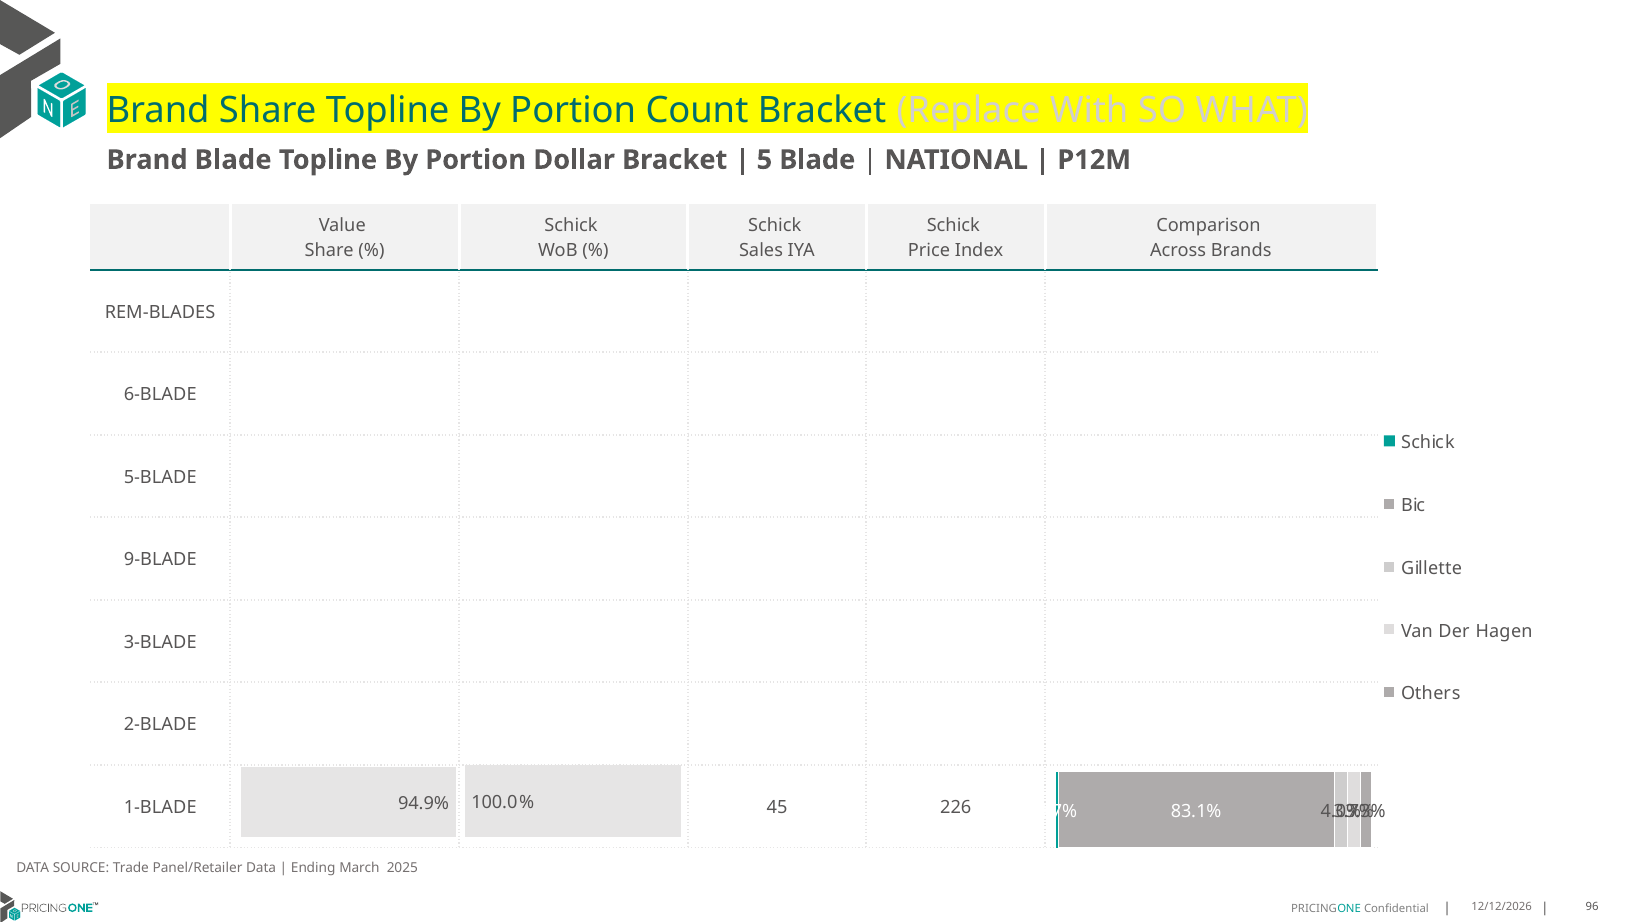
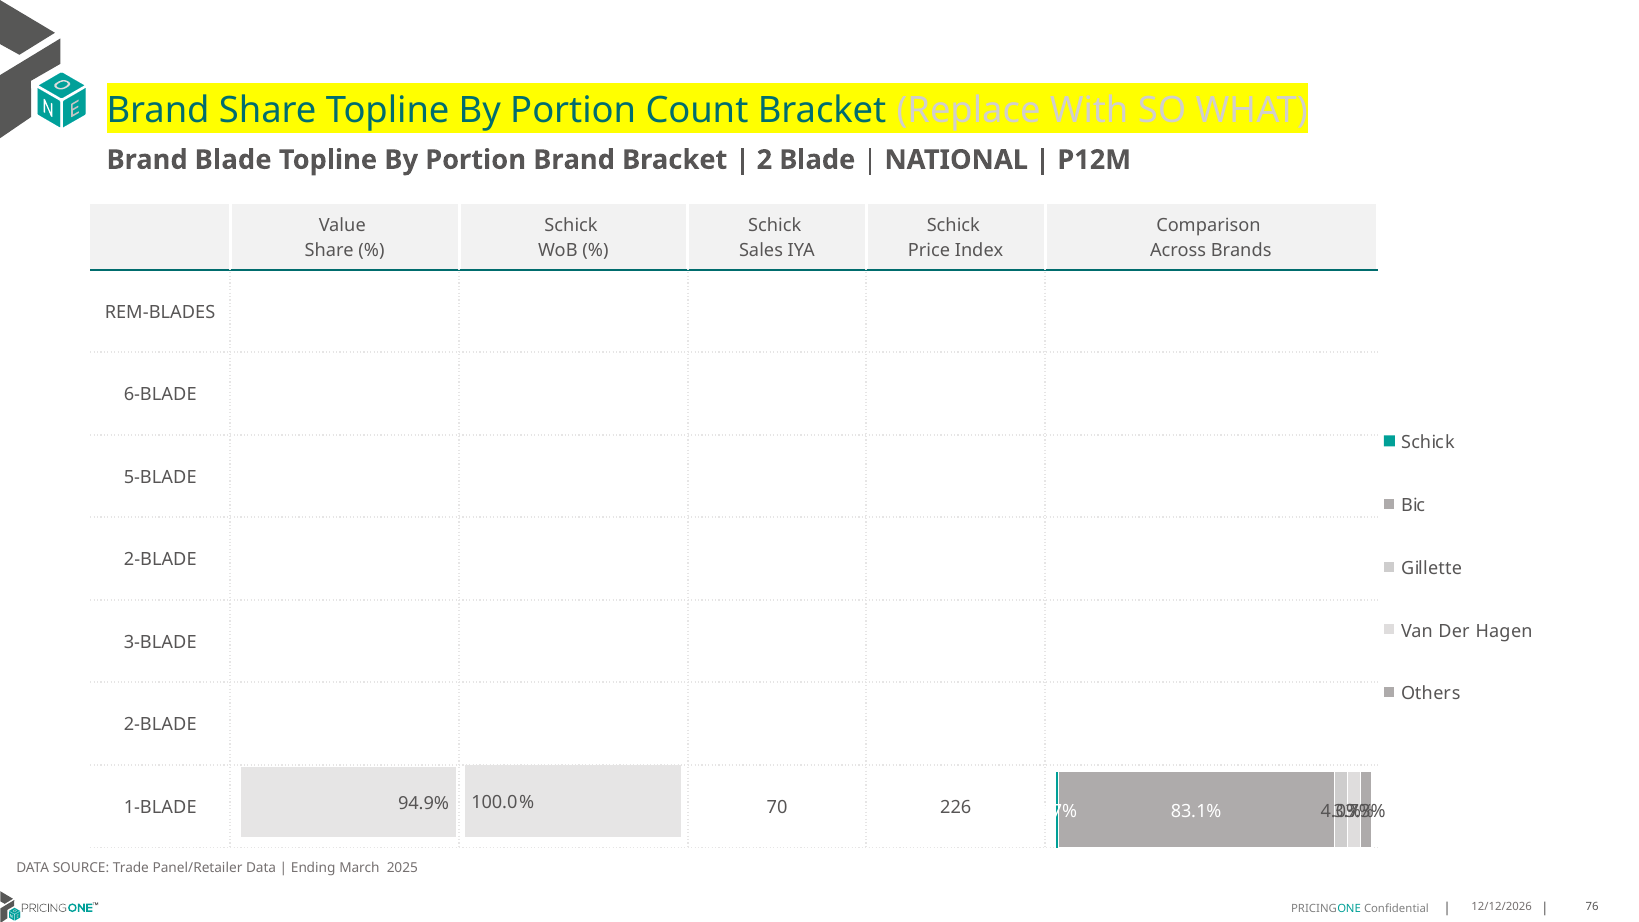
Portion Dollar: Dollar -> Brand (574, 160)
5: 5 -> 2 (764, 160)
9-BLADE: 9-BLADE -> 2-BLADE (160, 560)
45: 45 -> 70 (777, 808)
96: 96 -> 76 (1592, 906)
